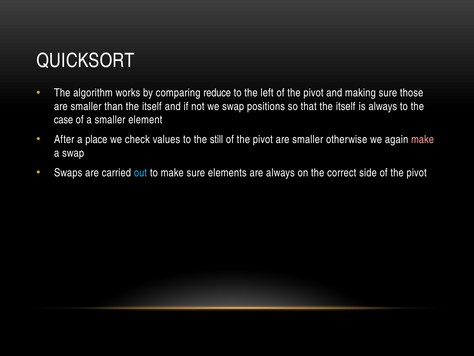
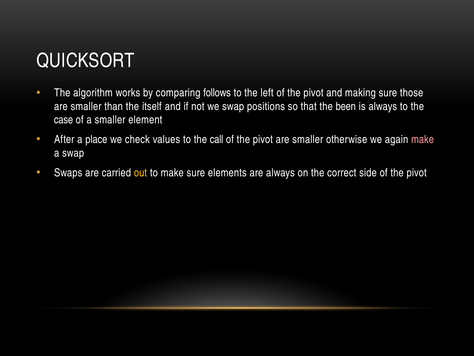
reduce: reduce -> follows (217, 93)
that the itself: itself -> been (346, 106)
still: still -> call (217, 139)
out colour: light blue -> yellow (140, 172)
